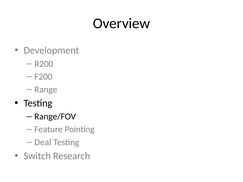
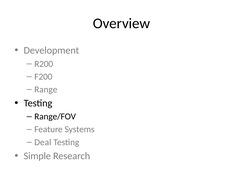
Pointing: Pointing -> Systems (80, 130)
Switch: Switch -> Simple (37, 156)
